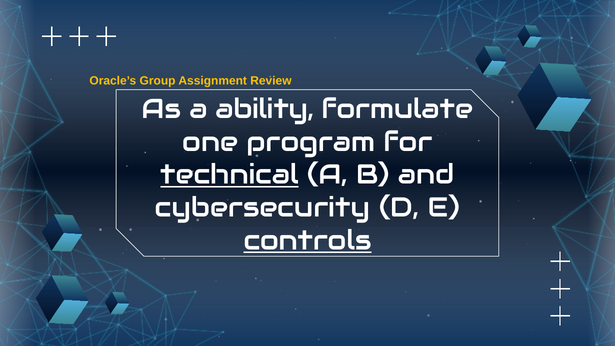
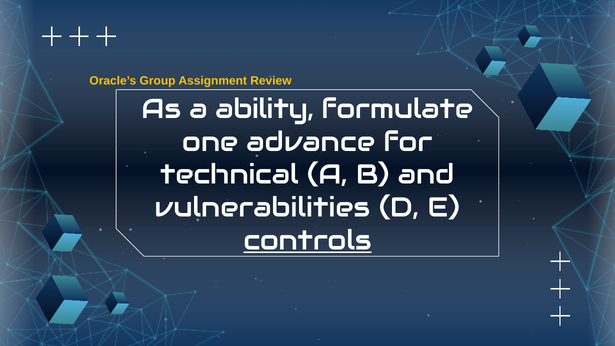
program: program -> advance (311, 142)
technical underline: present -> none (230, 175)
cybersecurity: cybersecurity -> vulnerabilities (263, 208)
